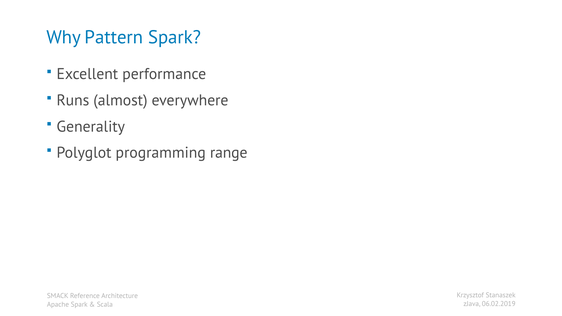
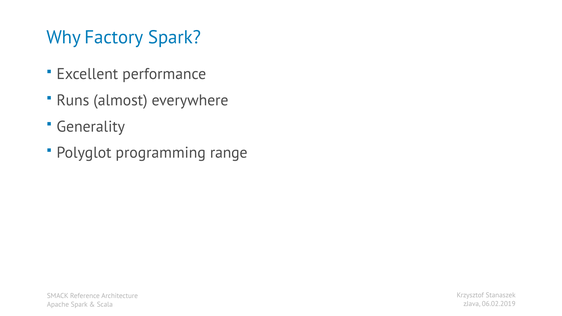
Pattern: Pattern -> Factory (114, 37)
